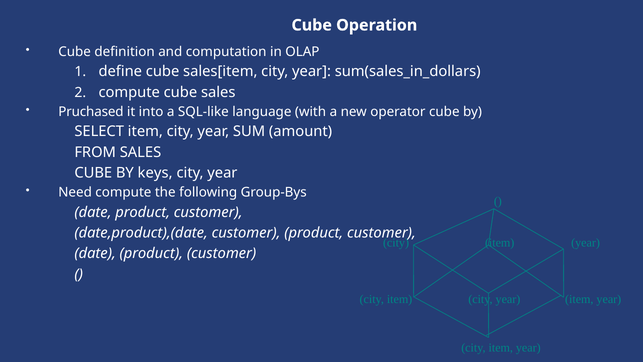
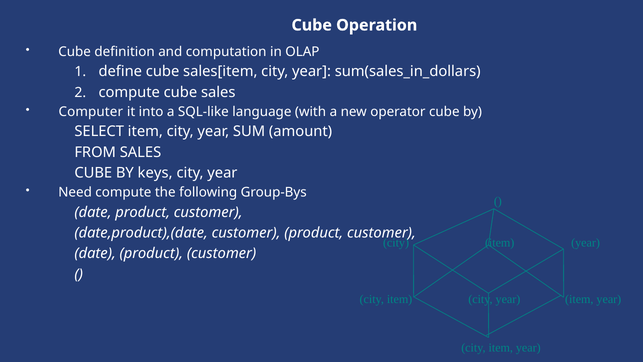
Pruchased: Pruchased -> Computer (91, 112)
